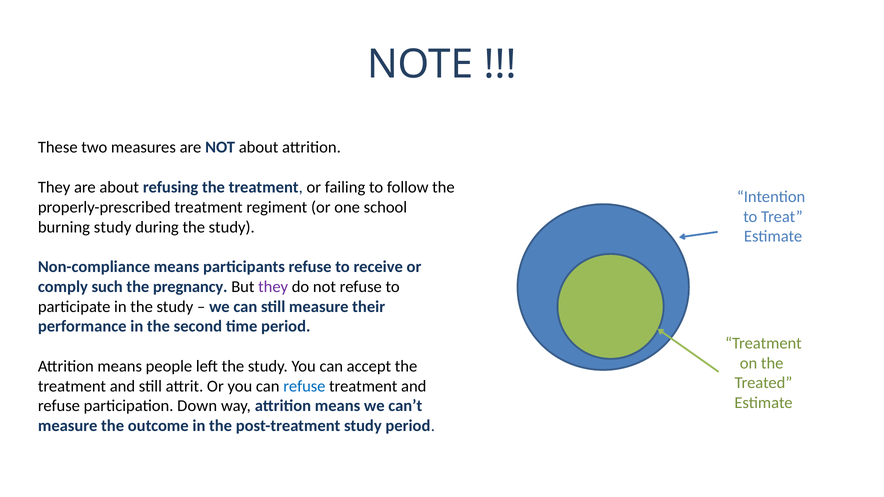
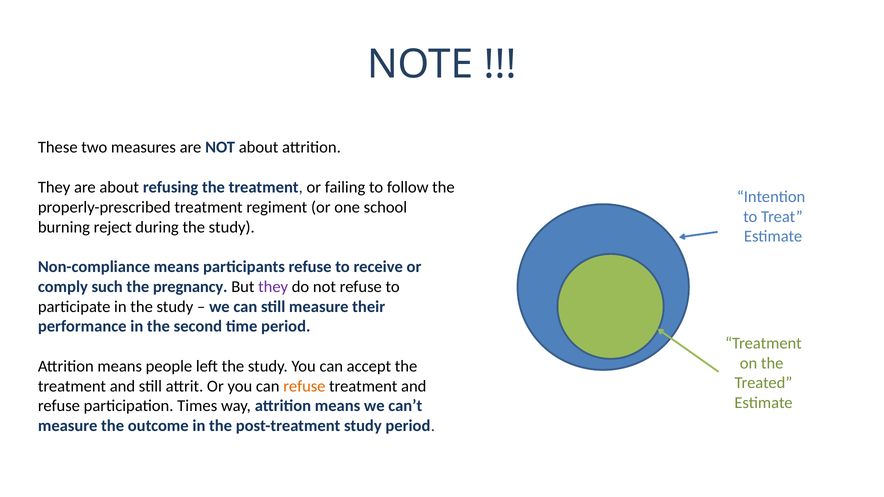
burning study: study -> reject (113, 227)
refuse colour: blue -> orange (304, 386)
Down: Down -> Times (197, 406)
